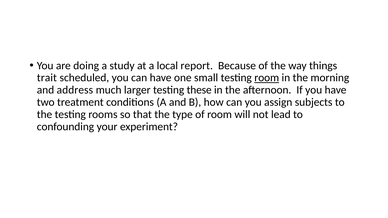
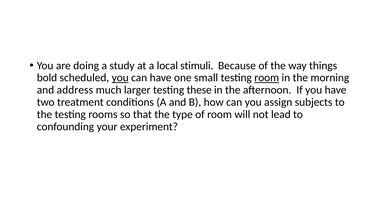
report: report -> stimuli (197, 66)
trait: trait -> bold (47, 78)
you underline: none -> present (120, 78)
